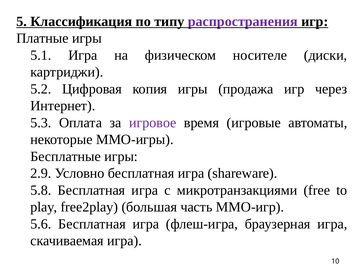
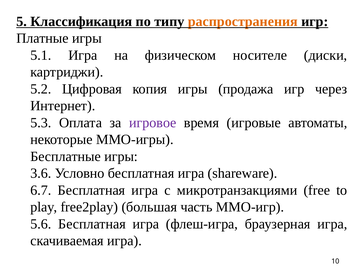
распространения colour: purple -> orange (243, 21)
2.9: 2.9 -> 3.6 (41, 173)
5.8: 5.8 -> 6.7 (41, 190)
